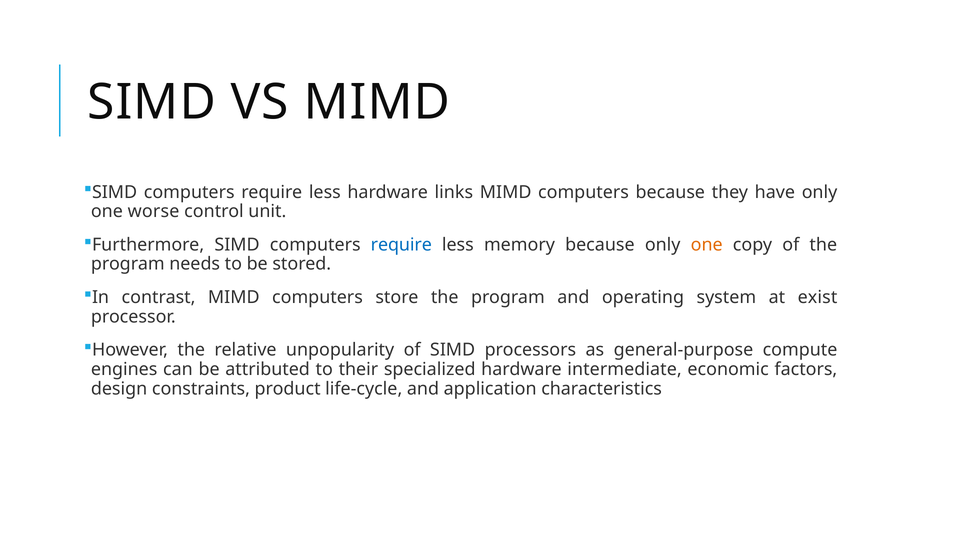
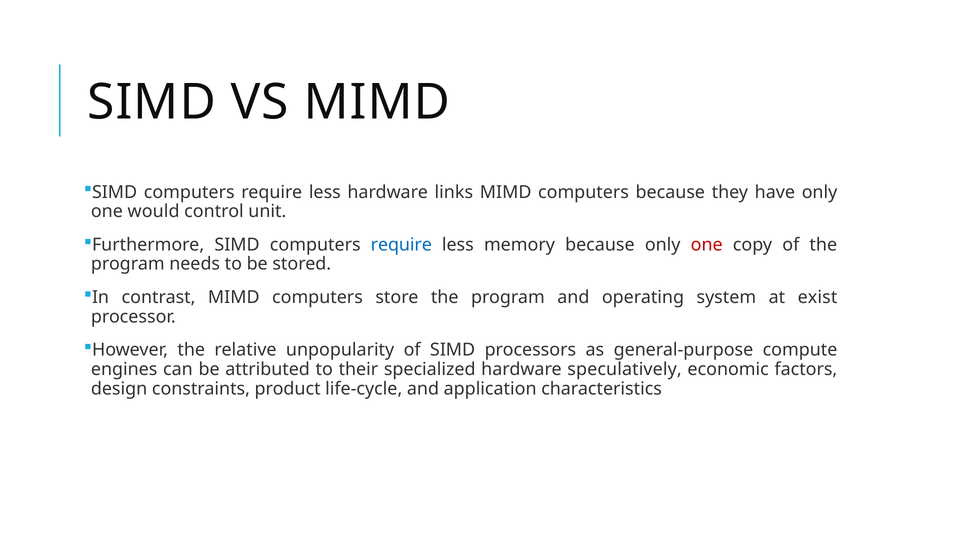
worse: worse -> would (154, 212)
one colour: orange -> red (707, 245)
intermediate: intermediate -> speculatively (625, 369)
